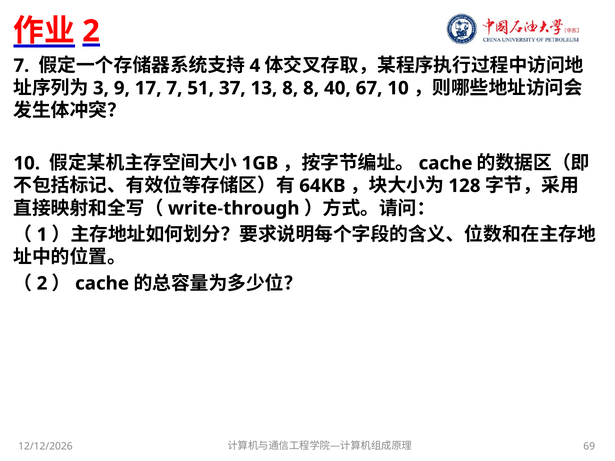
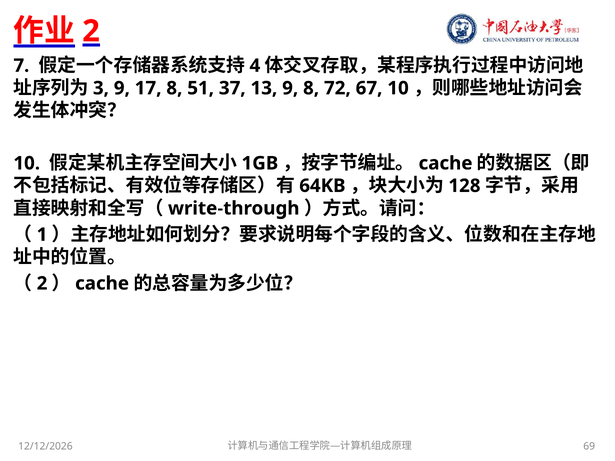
17 7: 7 -> 8 (174, 88)
13 8: 8 -> 9 (290, 88)
40: 40 -> 72 (337, 88)
